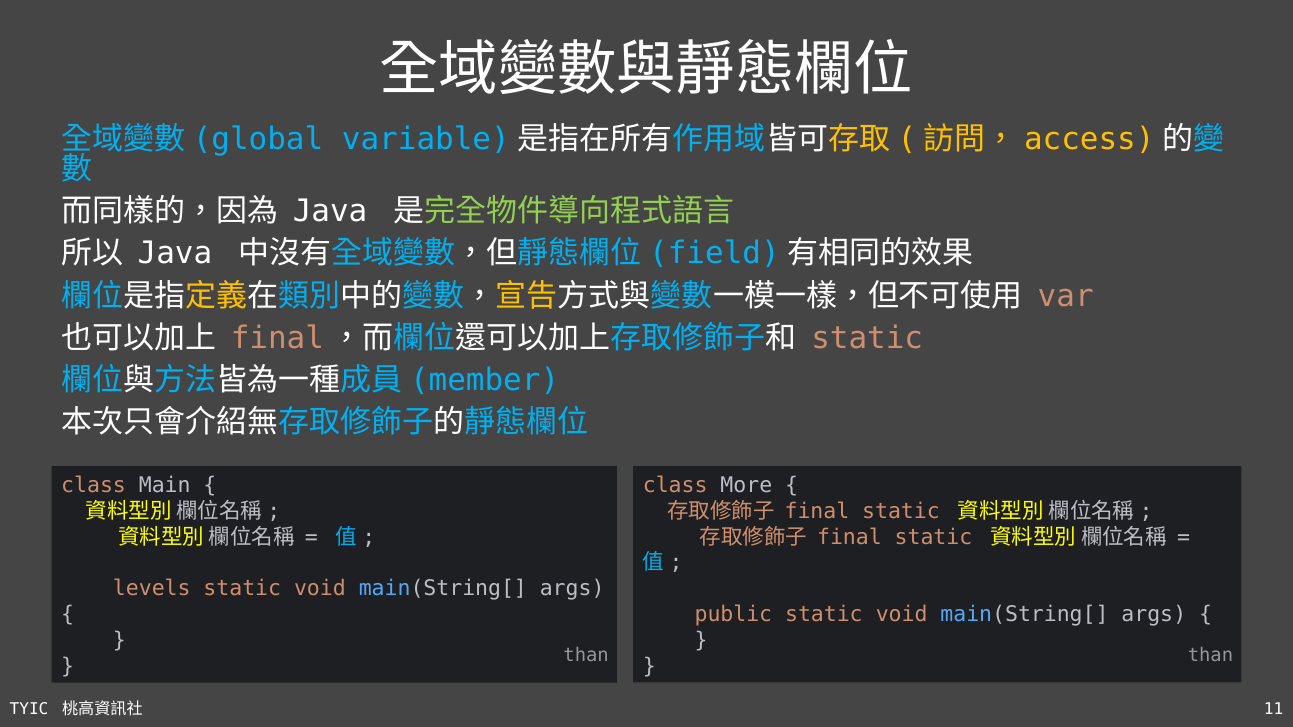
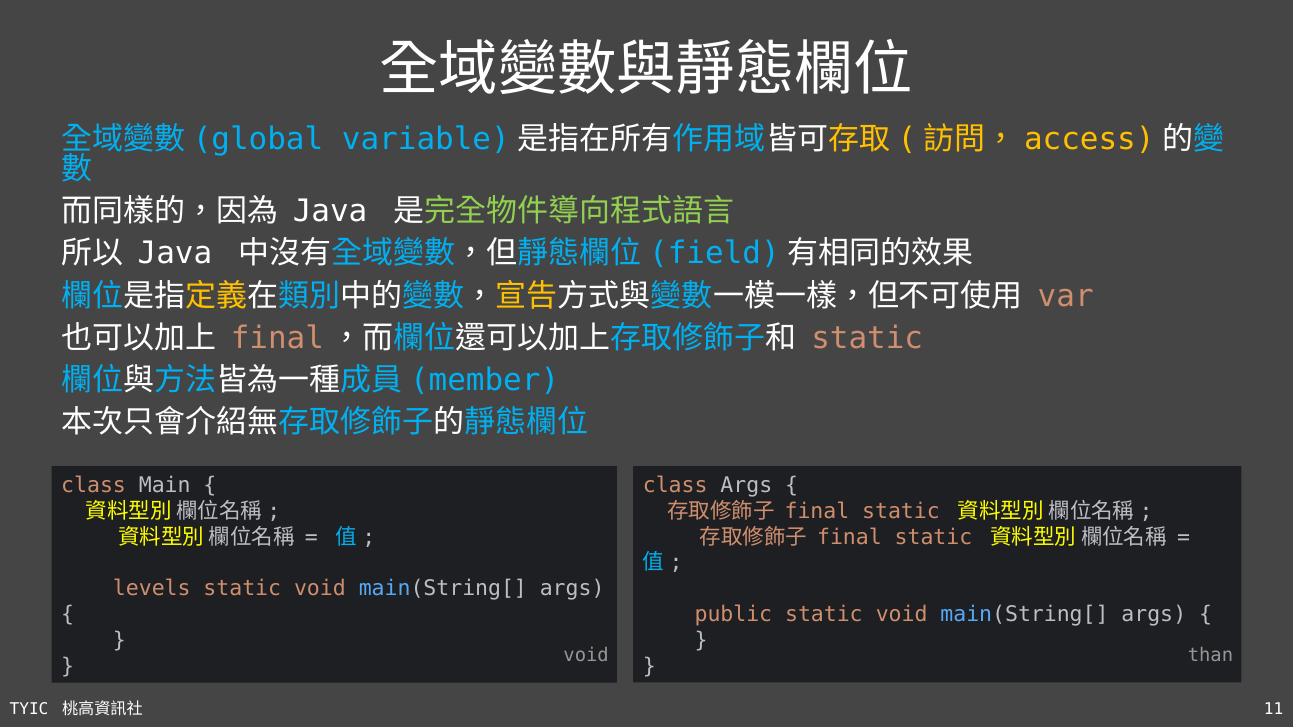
class More: More -> Args (746, 485)
than: than -> void (586, 655)
